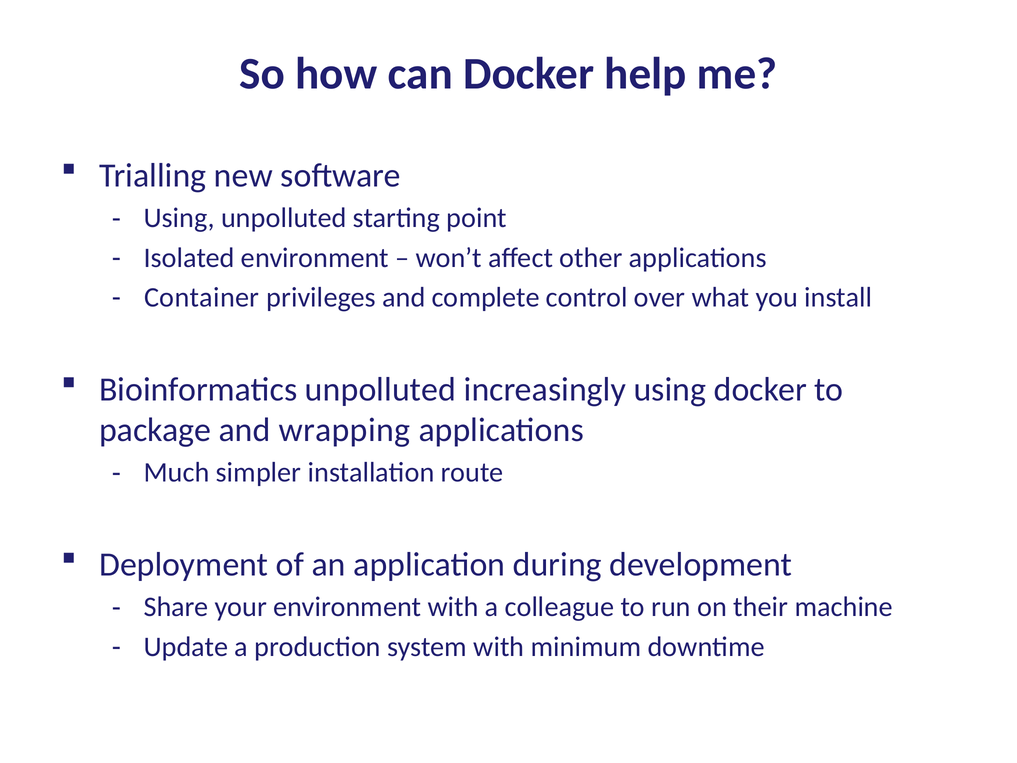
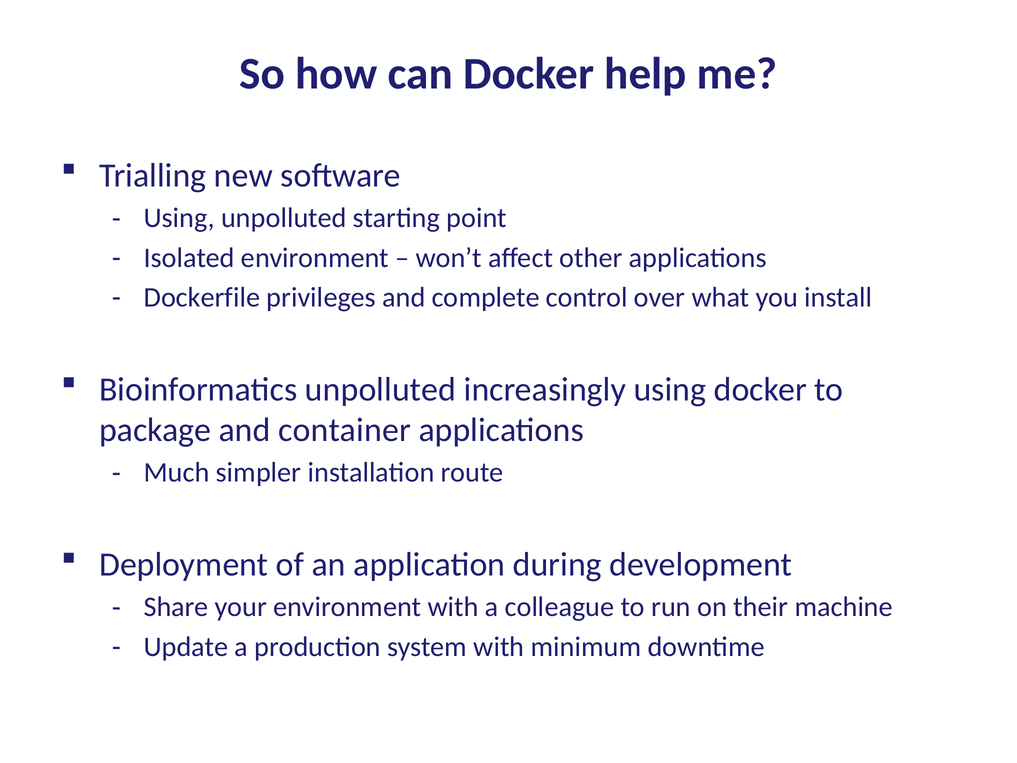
Container: Container -> Dockerfile (202, 297)
wrapping: wrapping -> container (345, 430)
